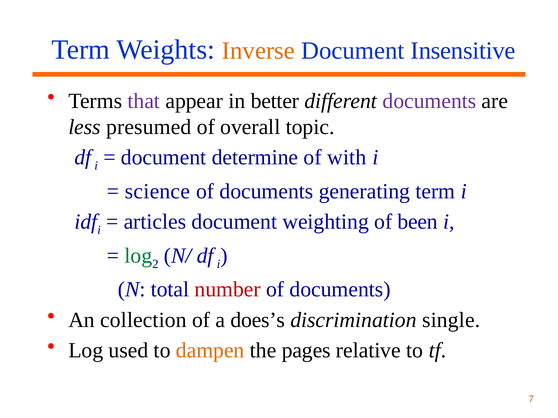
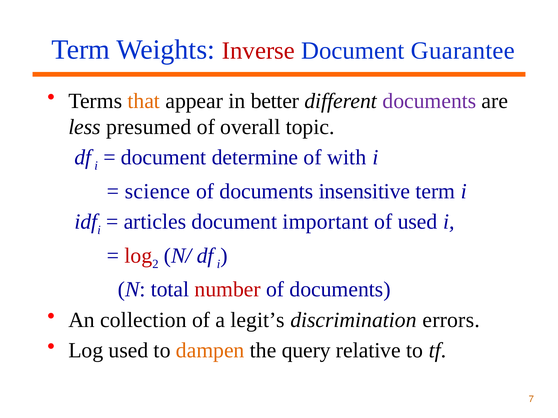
Inverse colour: orange -> red (258, 51)
Insensitive: Insensitive -> Guarantee (463, 51)
that colour: purple -> orange (144, 101)
generating: generating -> insensitive (364, 191)
weighting: weighting -> important (326, 222)
of been: been -> used (418, 222)
log colour: green -> red (138, 256)
does’s: does’s -> legit’s (258, 320)
single: single -> errors (451, 320)
pages: pages -> query (306, 351)
